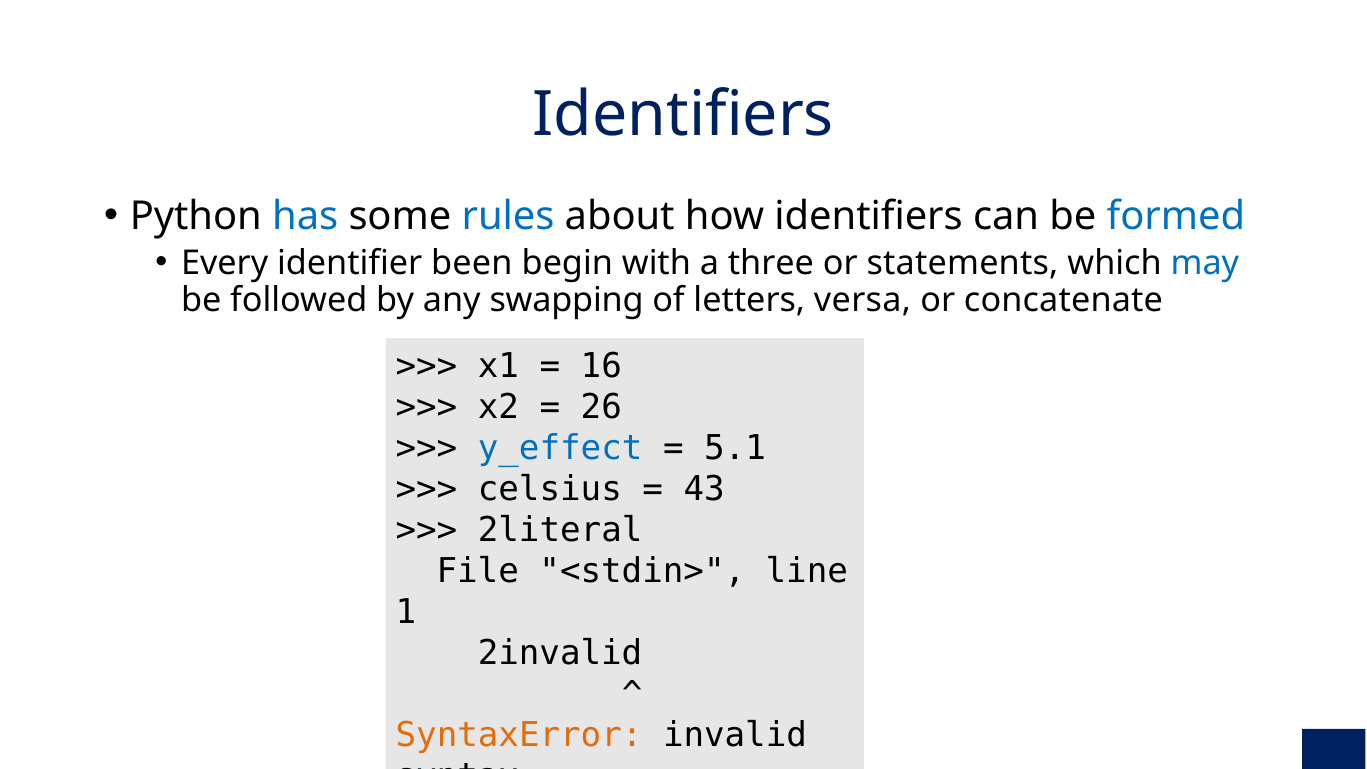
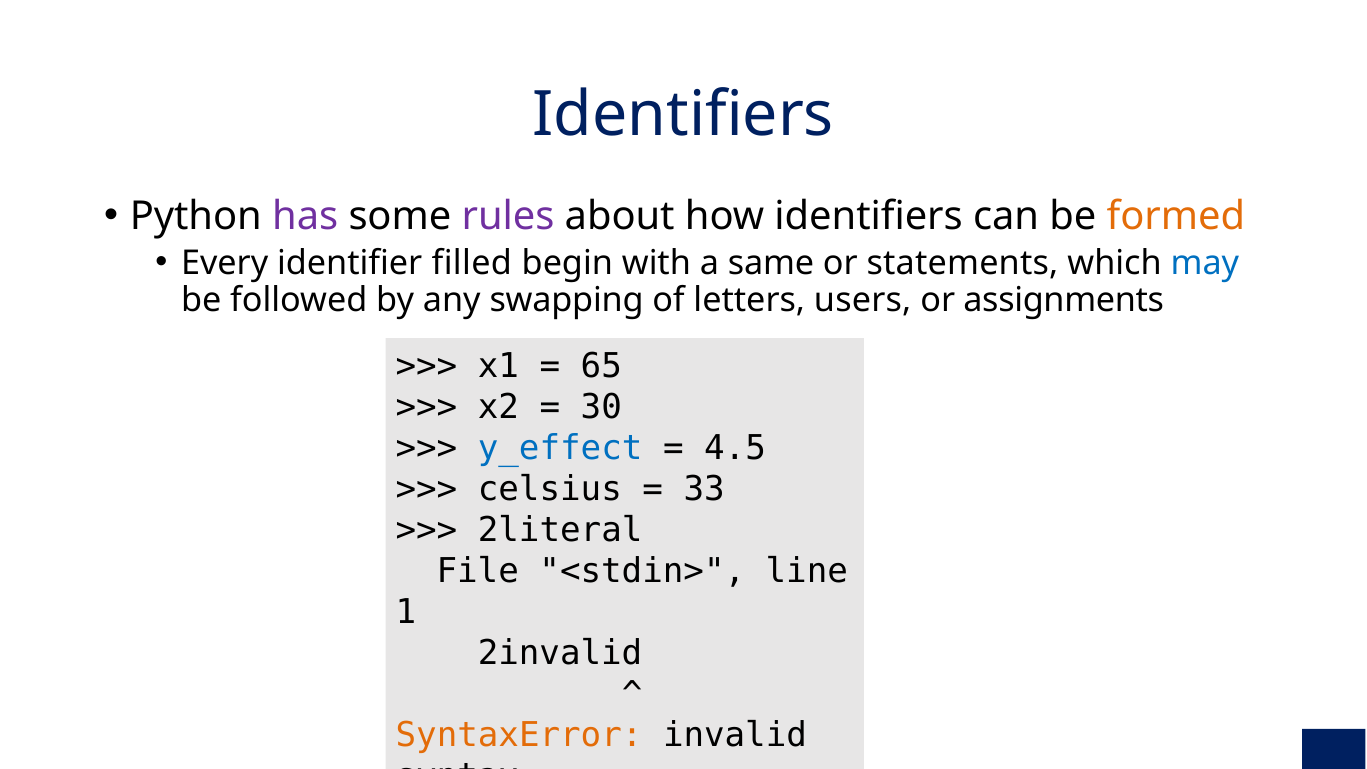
has colour: blue -> purple (305, 216)
rules colour: blue -> purple (508, 216)
formed colour: blue -> orange (1176, 216)
been: been -> filled (472, 263)
three: three -> same (771, 263)
versa: versa -> users (863, 300)
concatenate: concatenate -> assignments (1064, 300)
16: 16 -> 65 (601, 366)
26: 26 -> 30 (601, 407)
5.1: 5.1 -> 4.5 (735, 448)
43: 43 -> 33 (704, 489)
